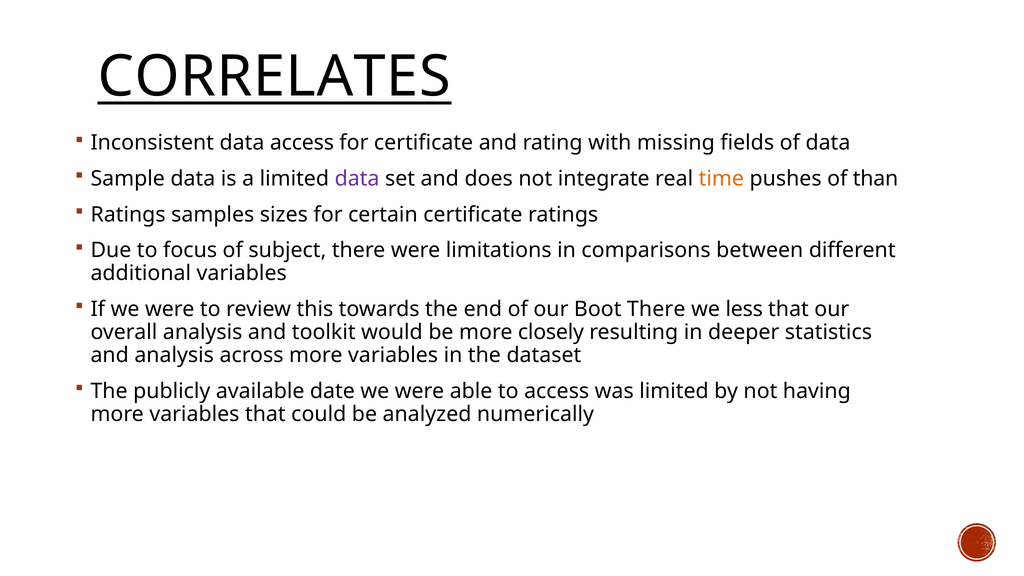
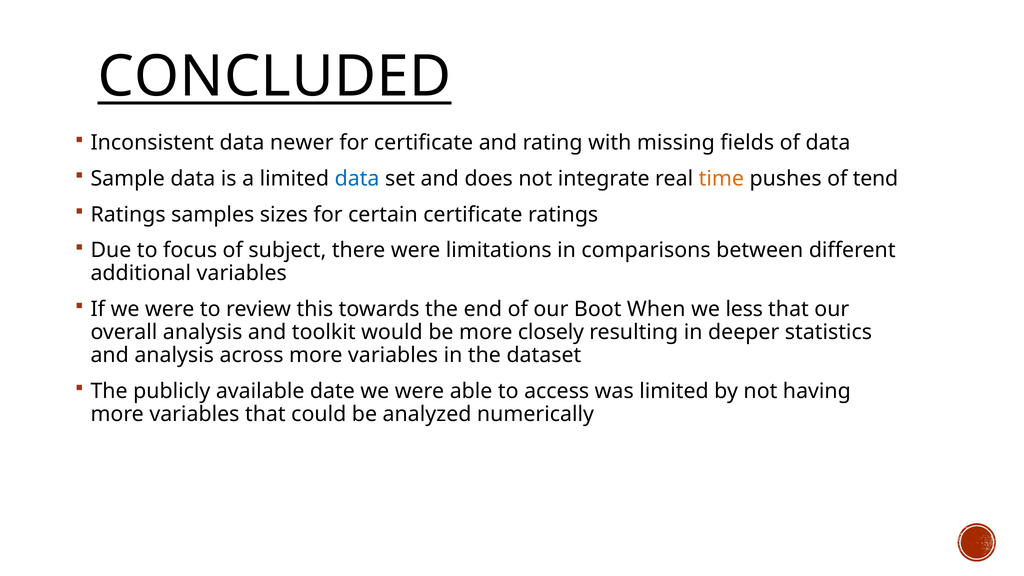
CORRELATES: CORRELATES -> CONCLUDED (274, 77)
data access: access -> newer (302, 143)
data colour: purple -> blue (357, 179)
than: than -> tend (876, 179)
Boot There: There -> When (656, 309)
